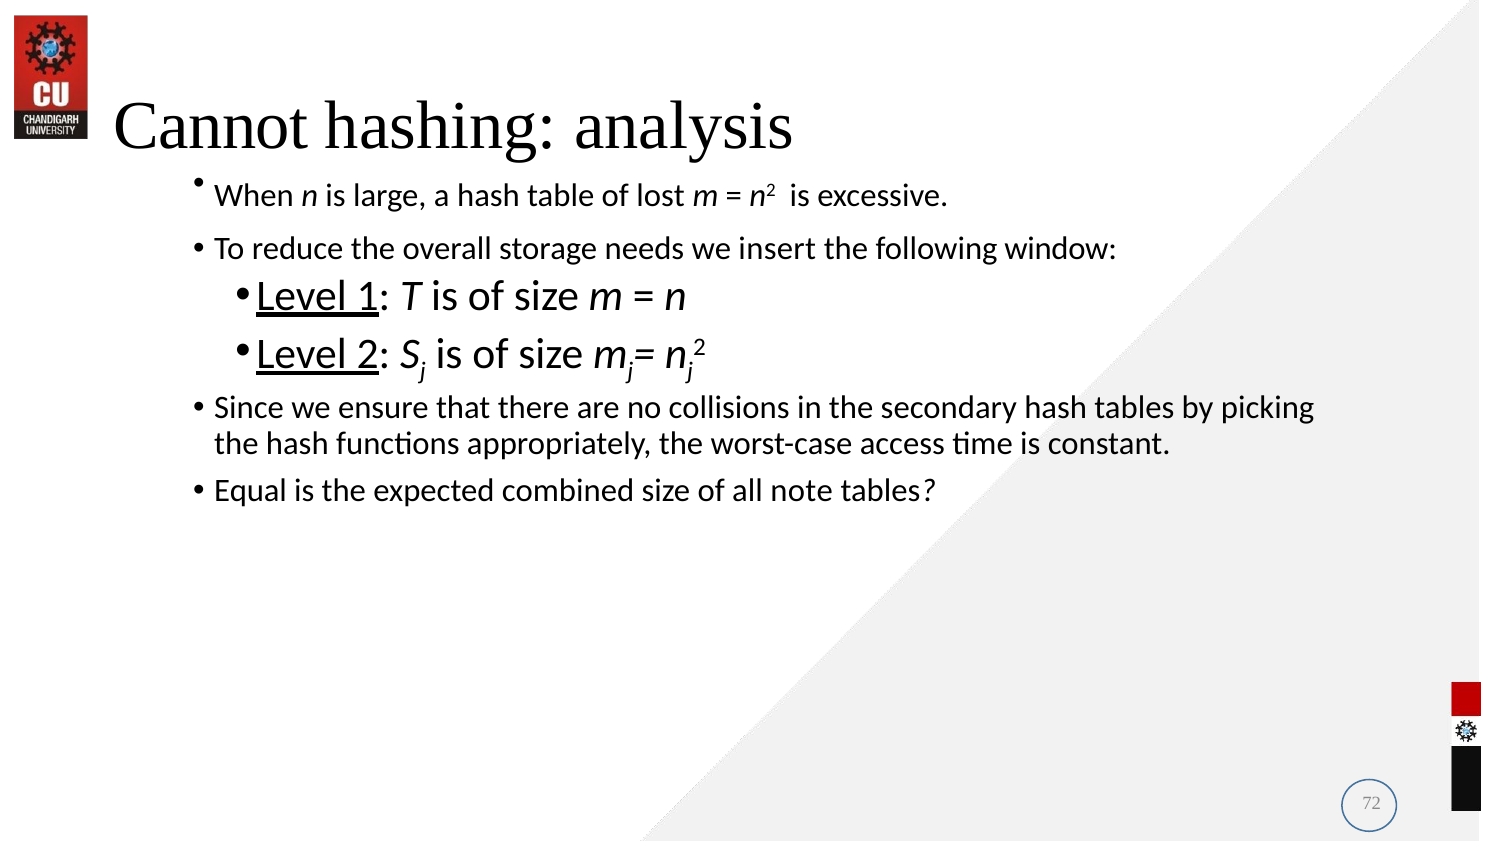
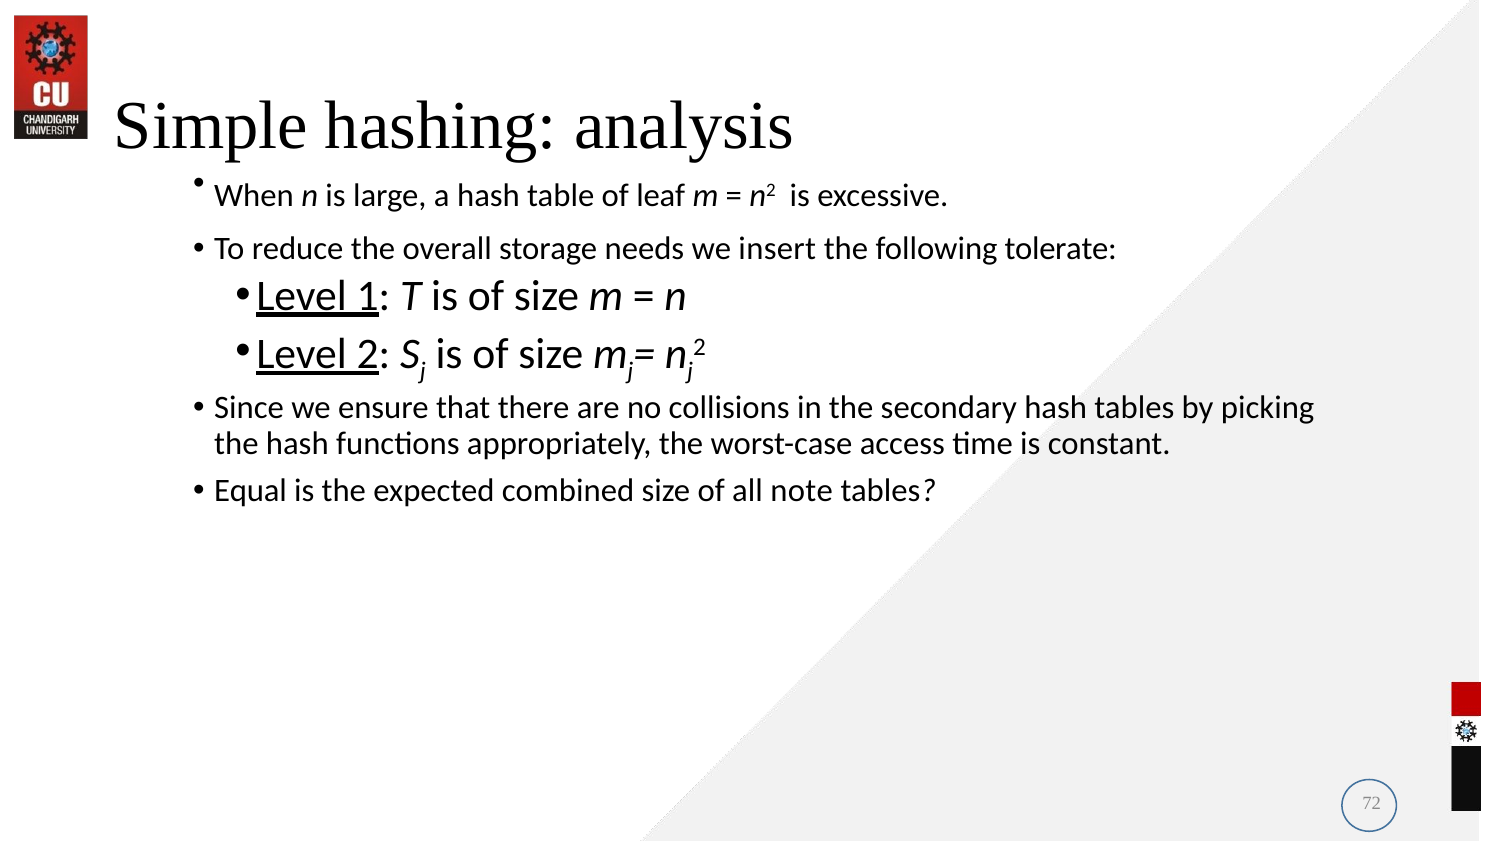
Cannot: Cannot -> Simple (211, 126)
lost: lost -> leaf (661, 195)
window: window -> tolerate (1061, 249)
